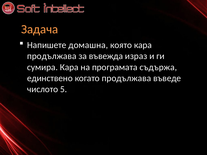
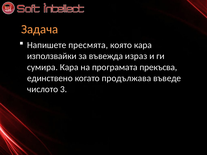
домашна: домашна -> пресмята (88, 45)
продължава: продължава -> използвайки (52, 56)
съдържа: съдържа -> прекъсва (158, 67)
5: 5 -> 3 (64, 89)
